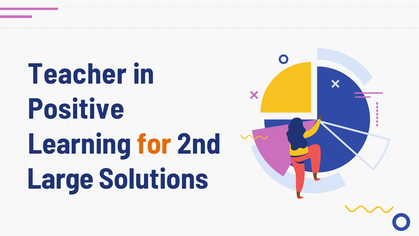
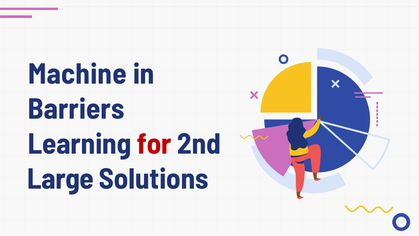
Teacher: Teacher -> Machine (77, 74)
Positive: Positive -> Barriers (76, 109)
for colour: orange -> red (154, 144)
